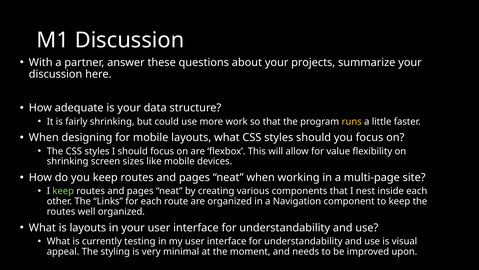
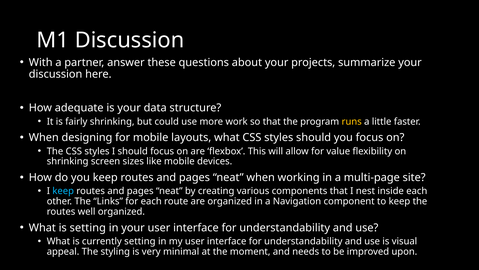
keep colour: light green -> light blue (63, 191)
is layouts: layouts -> setting (88, 227)
currently testing: testing -> setting (140, 241)
